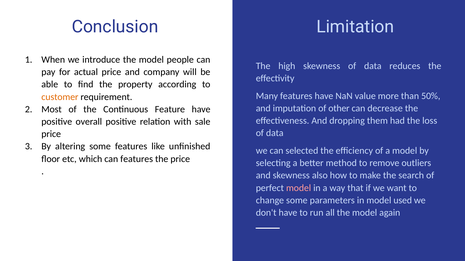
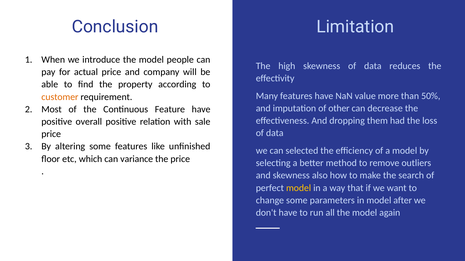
can features: features -> variance (137, 159)
model colour: pink -> yellow (299, 188)
used: used -> after (403, 201)
